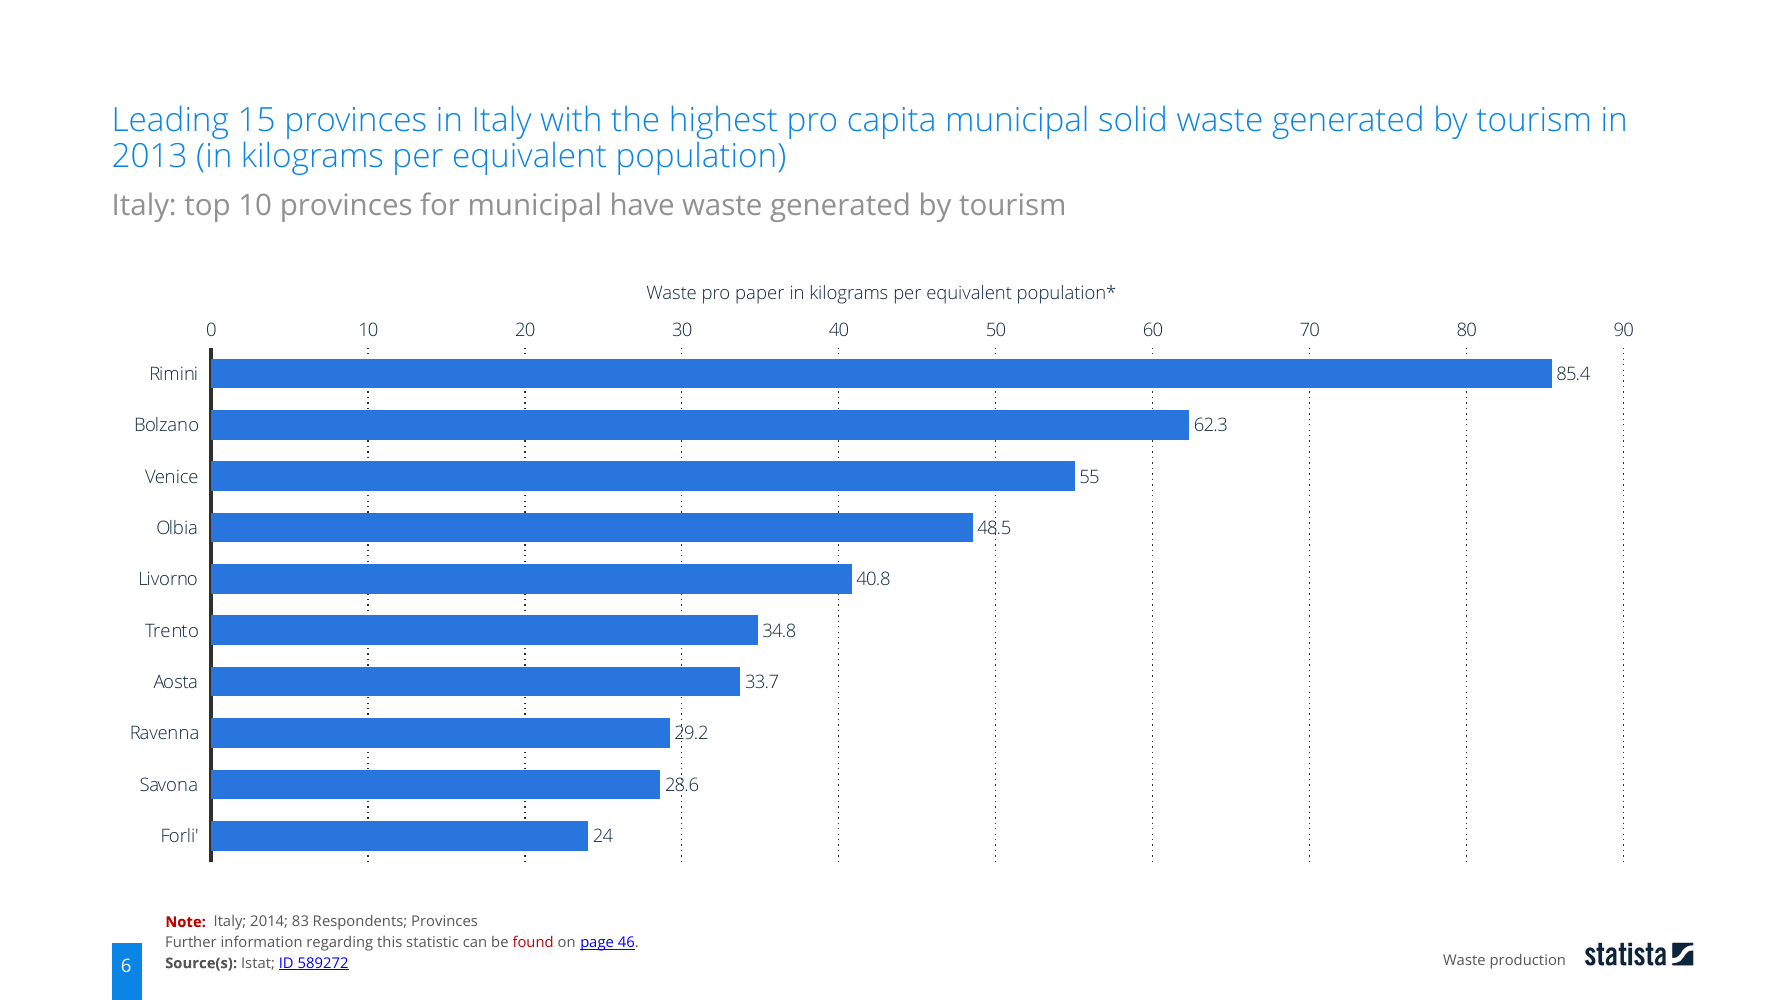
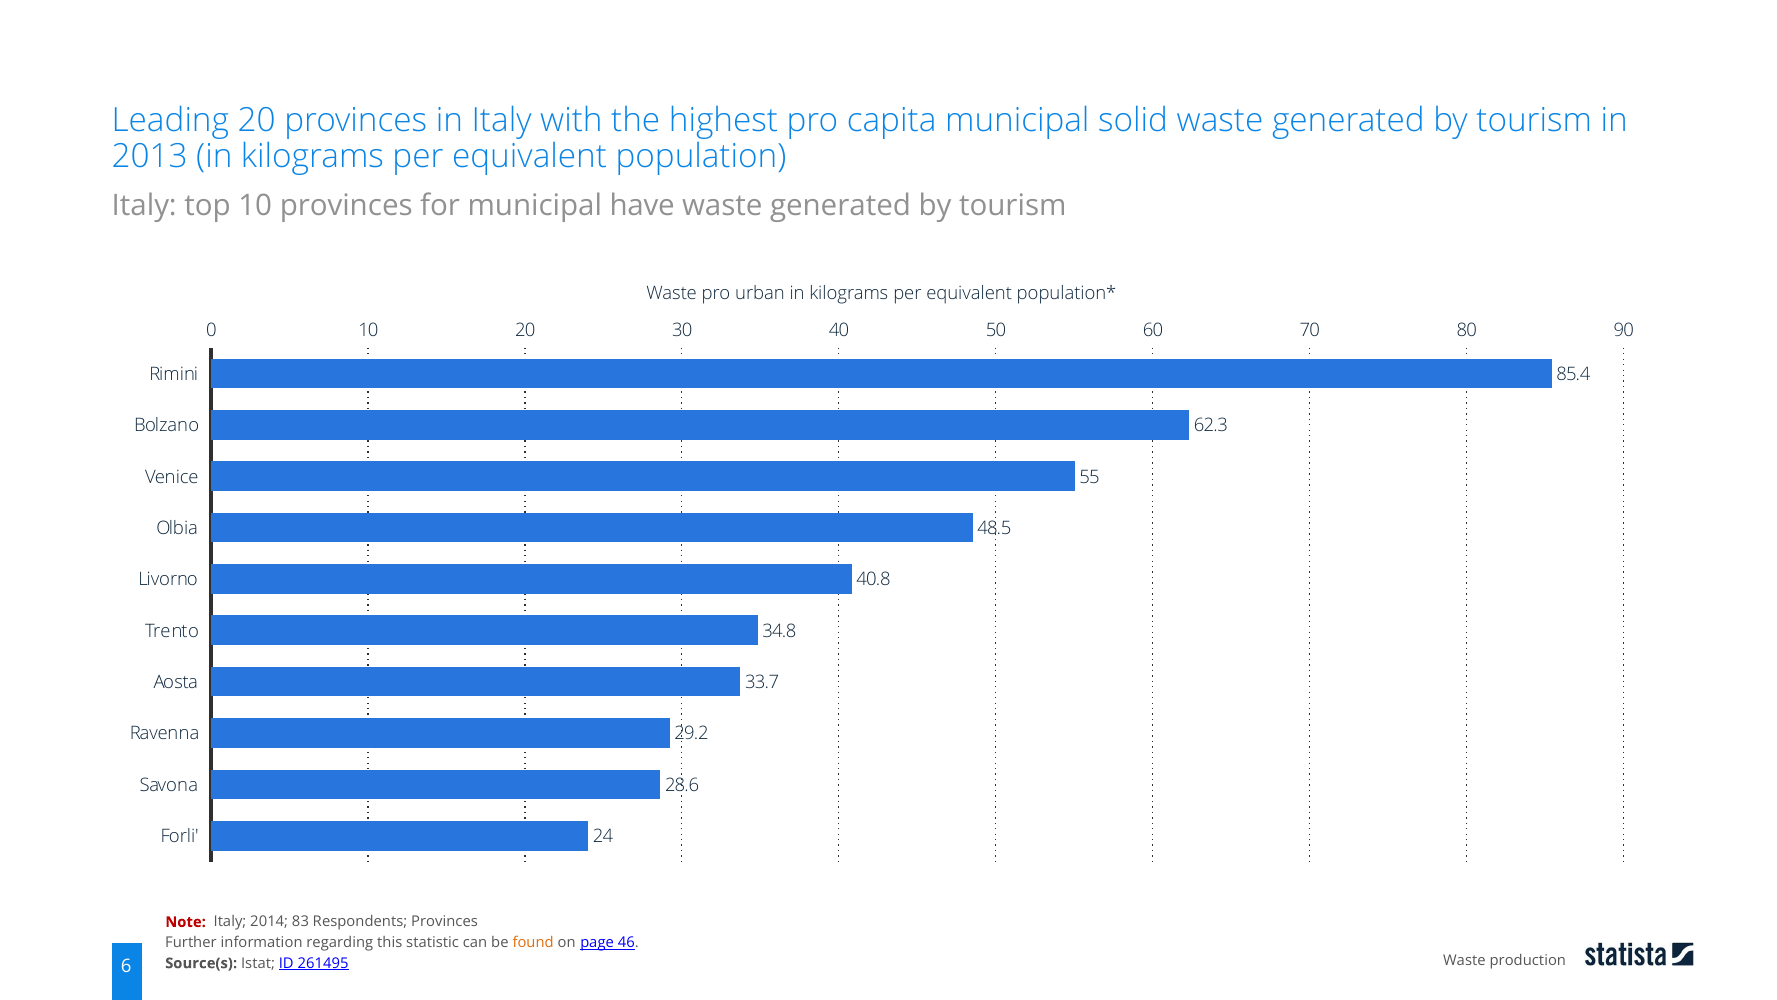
Leading 15: 15 -> 20 (257, 121)
paper: paper -> urban (760, 294)
found colour: red -> orange (533, 942)
589272: 589272 -> 261495 (323, 963)
